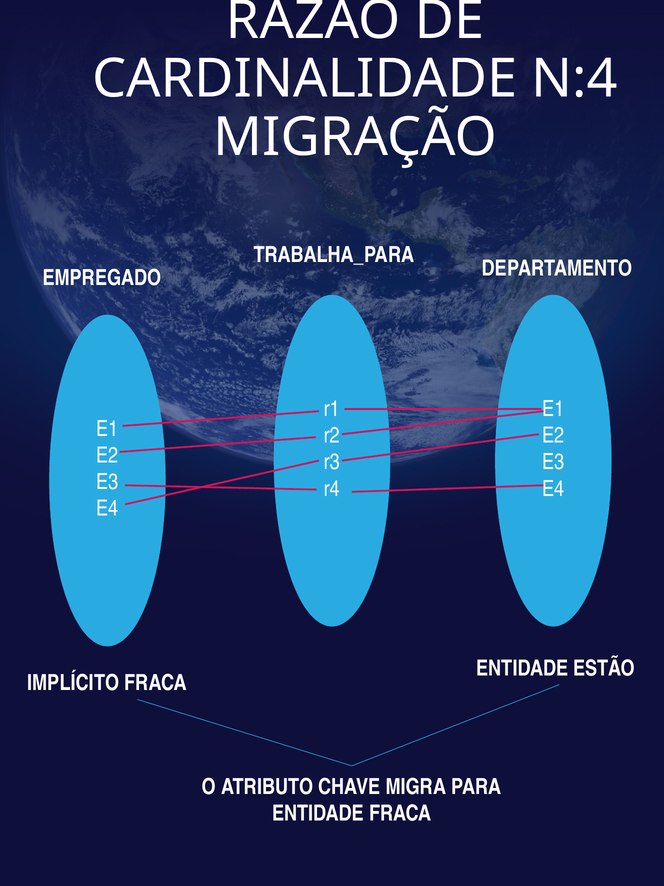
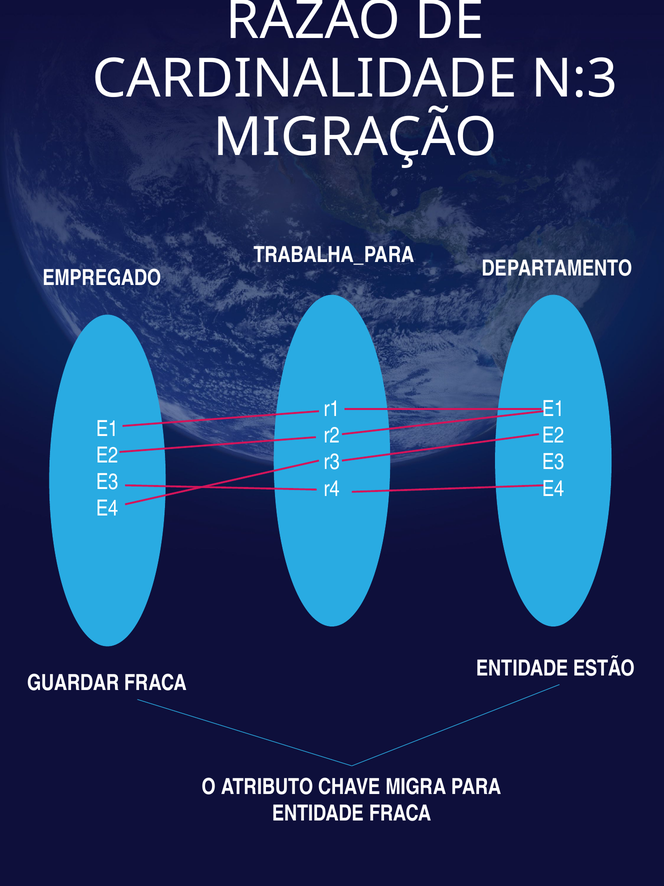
N:4: N:4 -> N:3 (574, 79)
IMPLÍCITO: IMPLÍCITO -> GUARDAR (73, 682)
